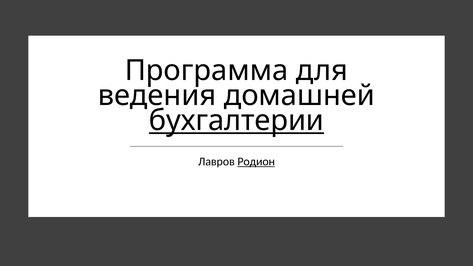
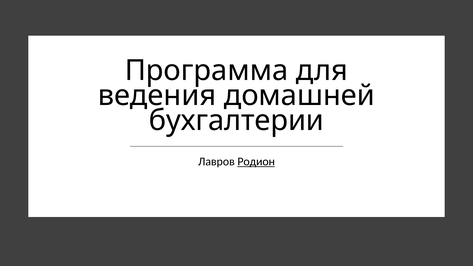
бухгалтерии underline: present -> none (236, 121)
